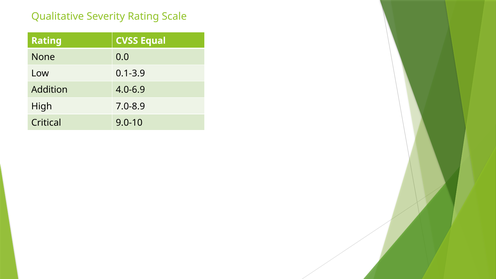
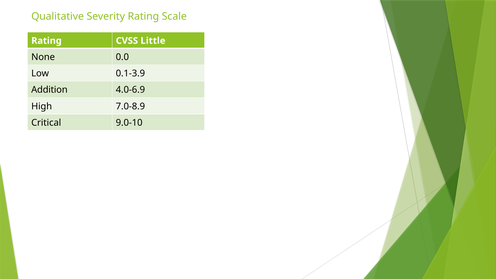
Equal: Equal -> Little (153, 41)
